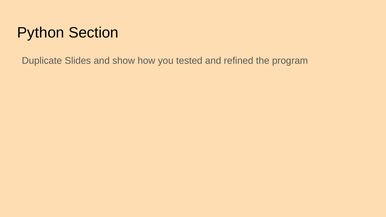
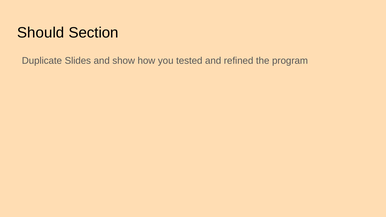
Python: Python -> Should (41, 33)
